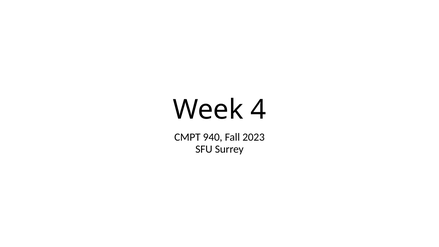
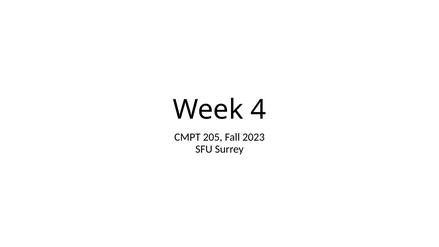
940: 940 -> 205 (213, 137)
